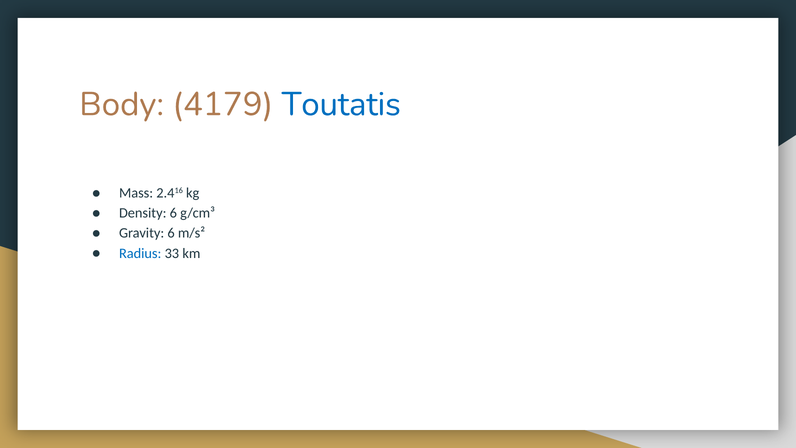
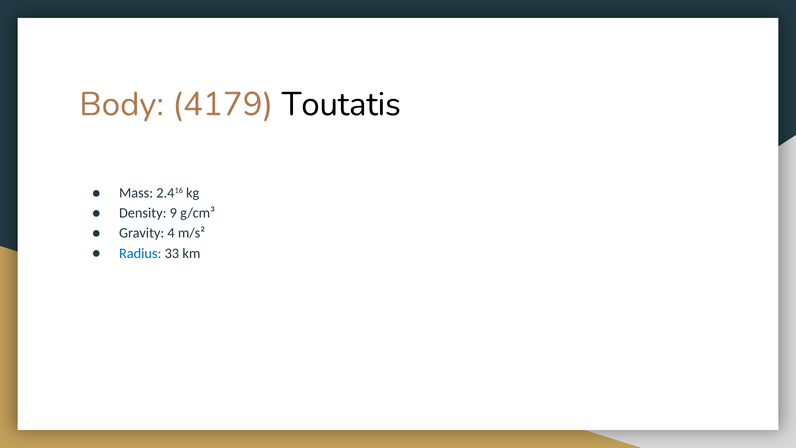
Toutatis colour: blue -> black (341, 104)
Density 6: 6 -> 9 (173, 213)
Gravity 6: 6 -> 4 (171, 233)
